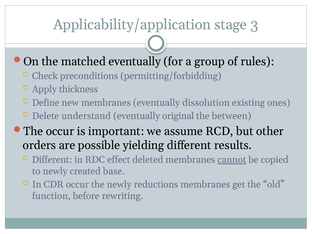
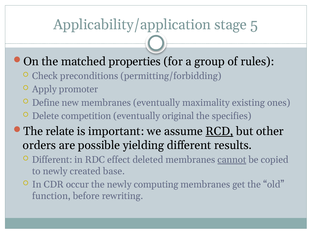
3: 3 -> 5 (254, 25)
matched eventually: eventually -> properties (135, 61)
thickness: thickness -> promoter (78, 89)
dissolution: dissolution -> maximality (206, 103)
understand: understand -> competition (86, 116)
between: between -> specifies (232, 116)
The occur: occur -> relate (60, 131)
RCD underline: none -> present (219, 131)
reductions: reductions -> computing (156, 185)
